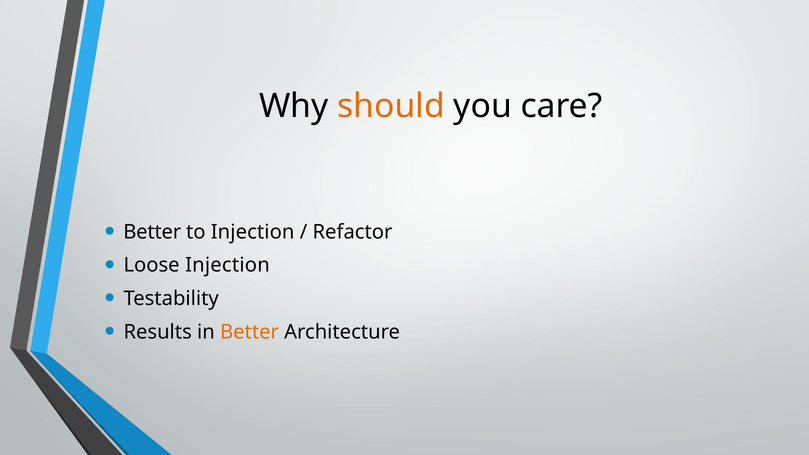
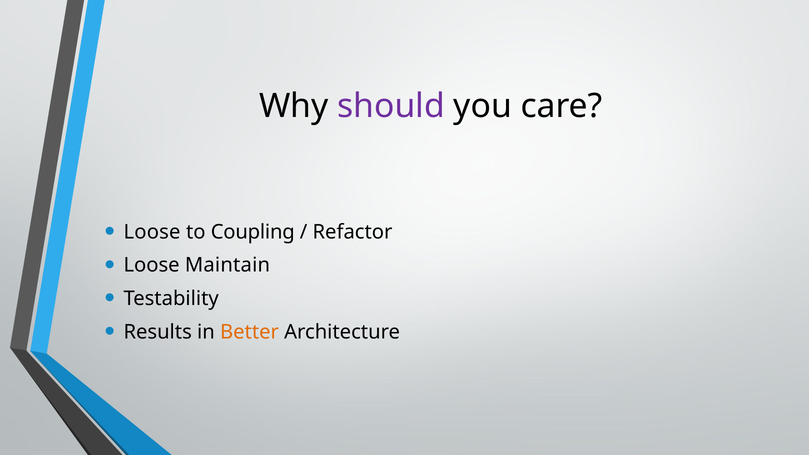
should colour: orange -> purple (391, 106)
Better: Better -> Loose (152, 232)
to Injection: Injection -> Coupling (253, 232)
Loose Injection: Injection -> Maintain (227, 265)
